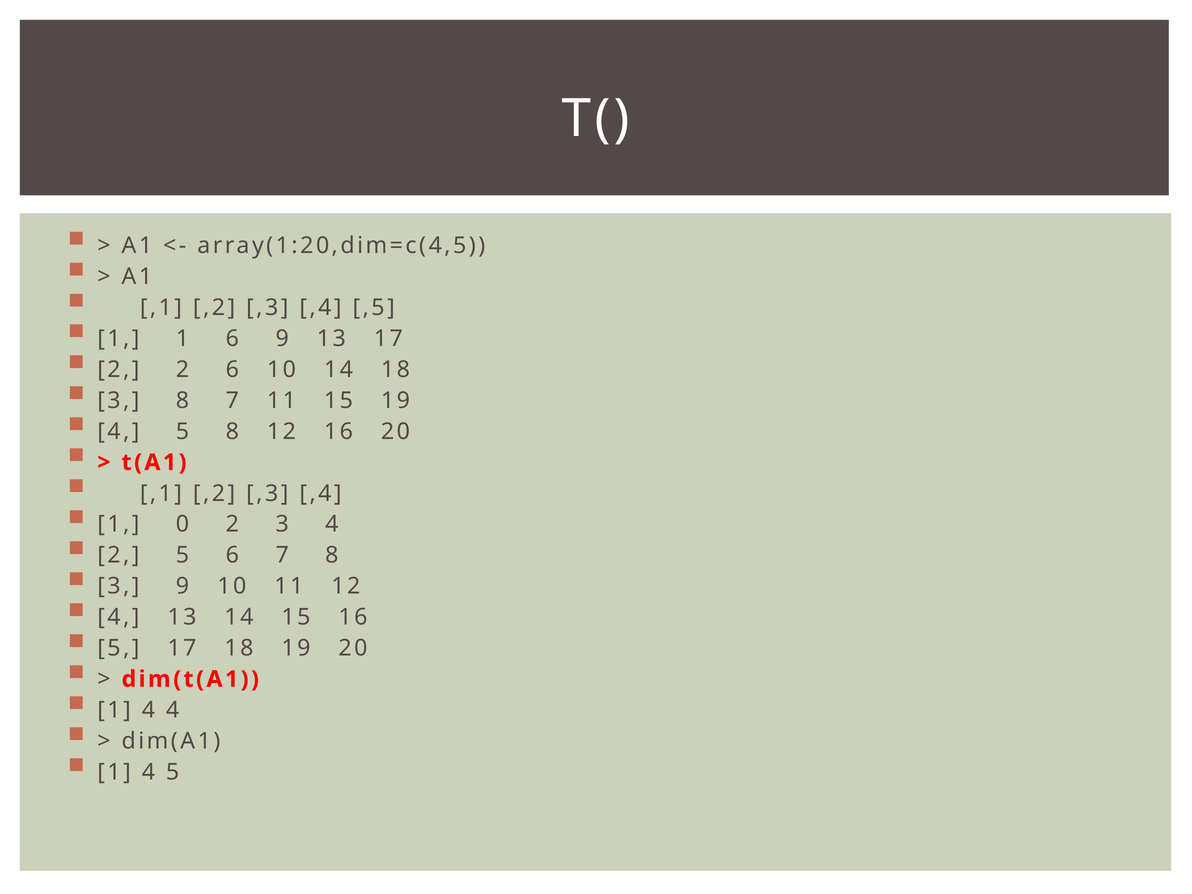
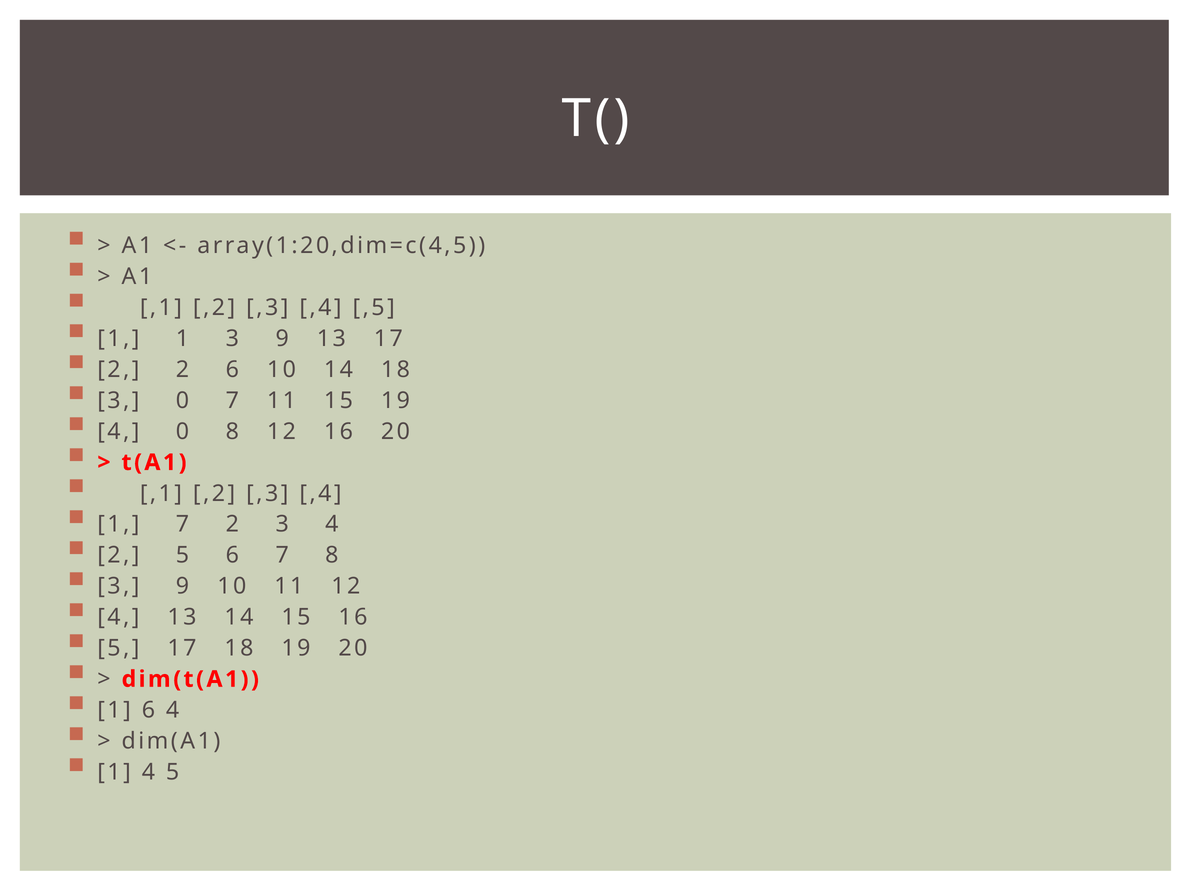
1 6: 6 -> 3 (232, 338)
3 8: 8 -> 0 (182, 400)
5: 5 -> 0 (182, 431)
1 0: 0 -> 7 (182, 524)
4: 4 -> 6 (148, 710)
